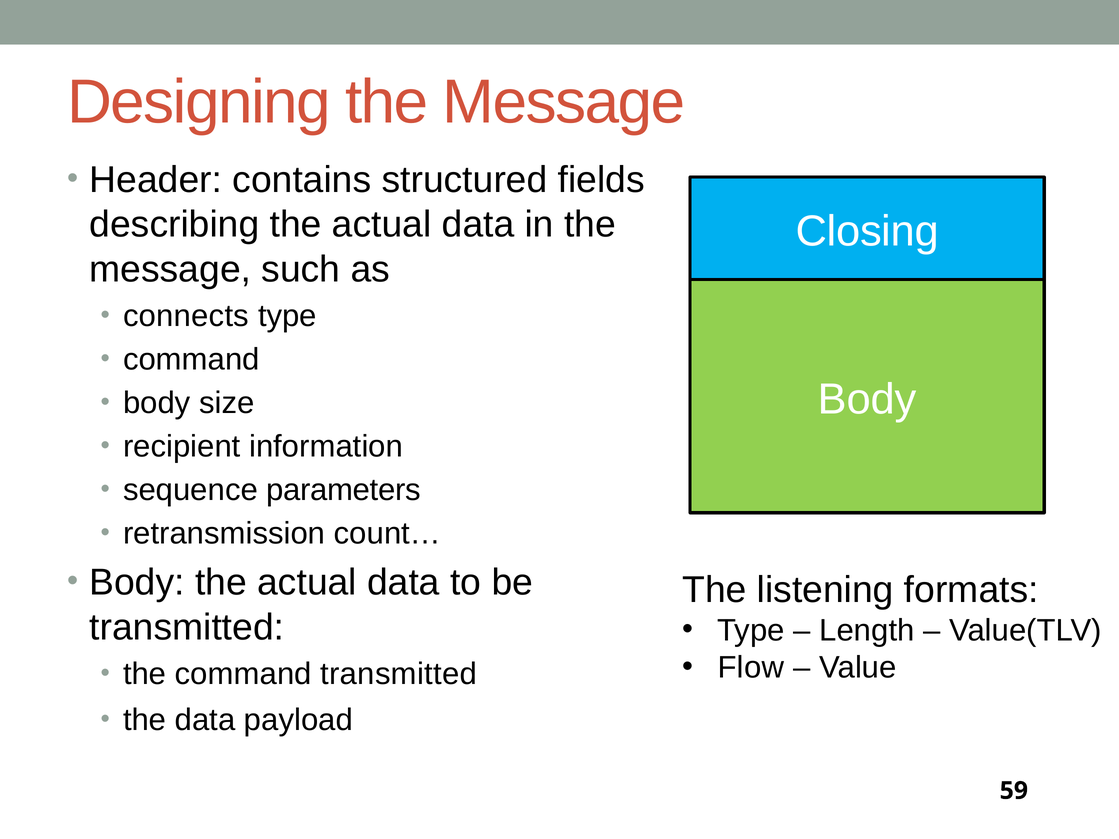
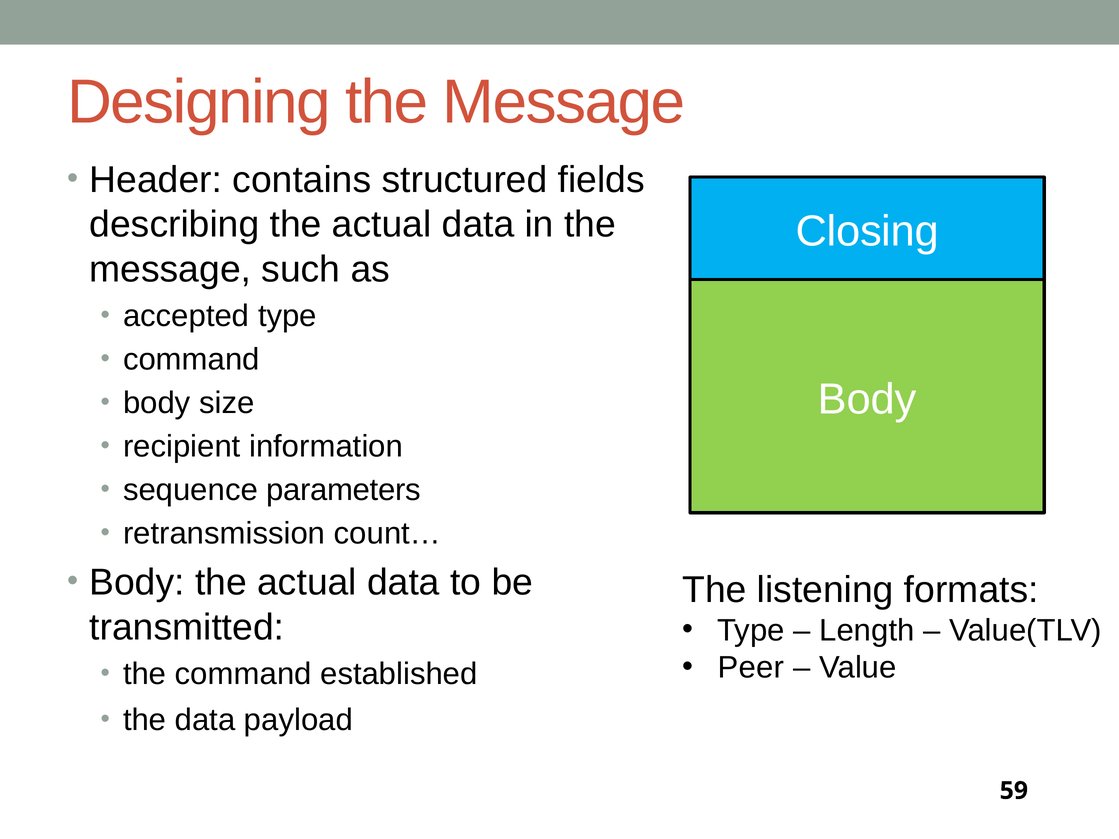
connects: connects -> accepted (186, 316)
Flow: Flow -> Peer (751, 668)
command transmitted: transmitted -> established (399, 674)
